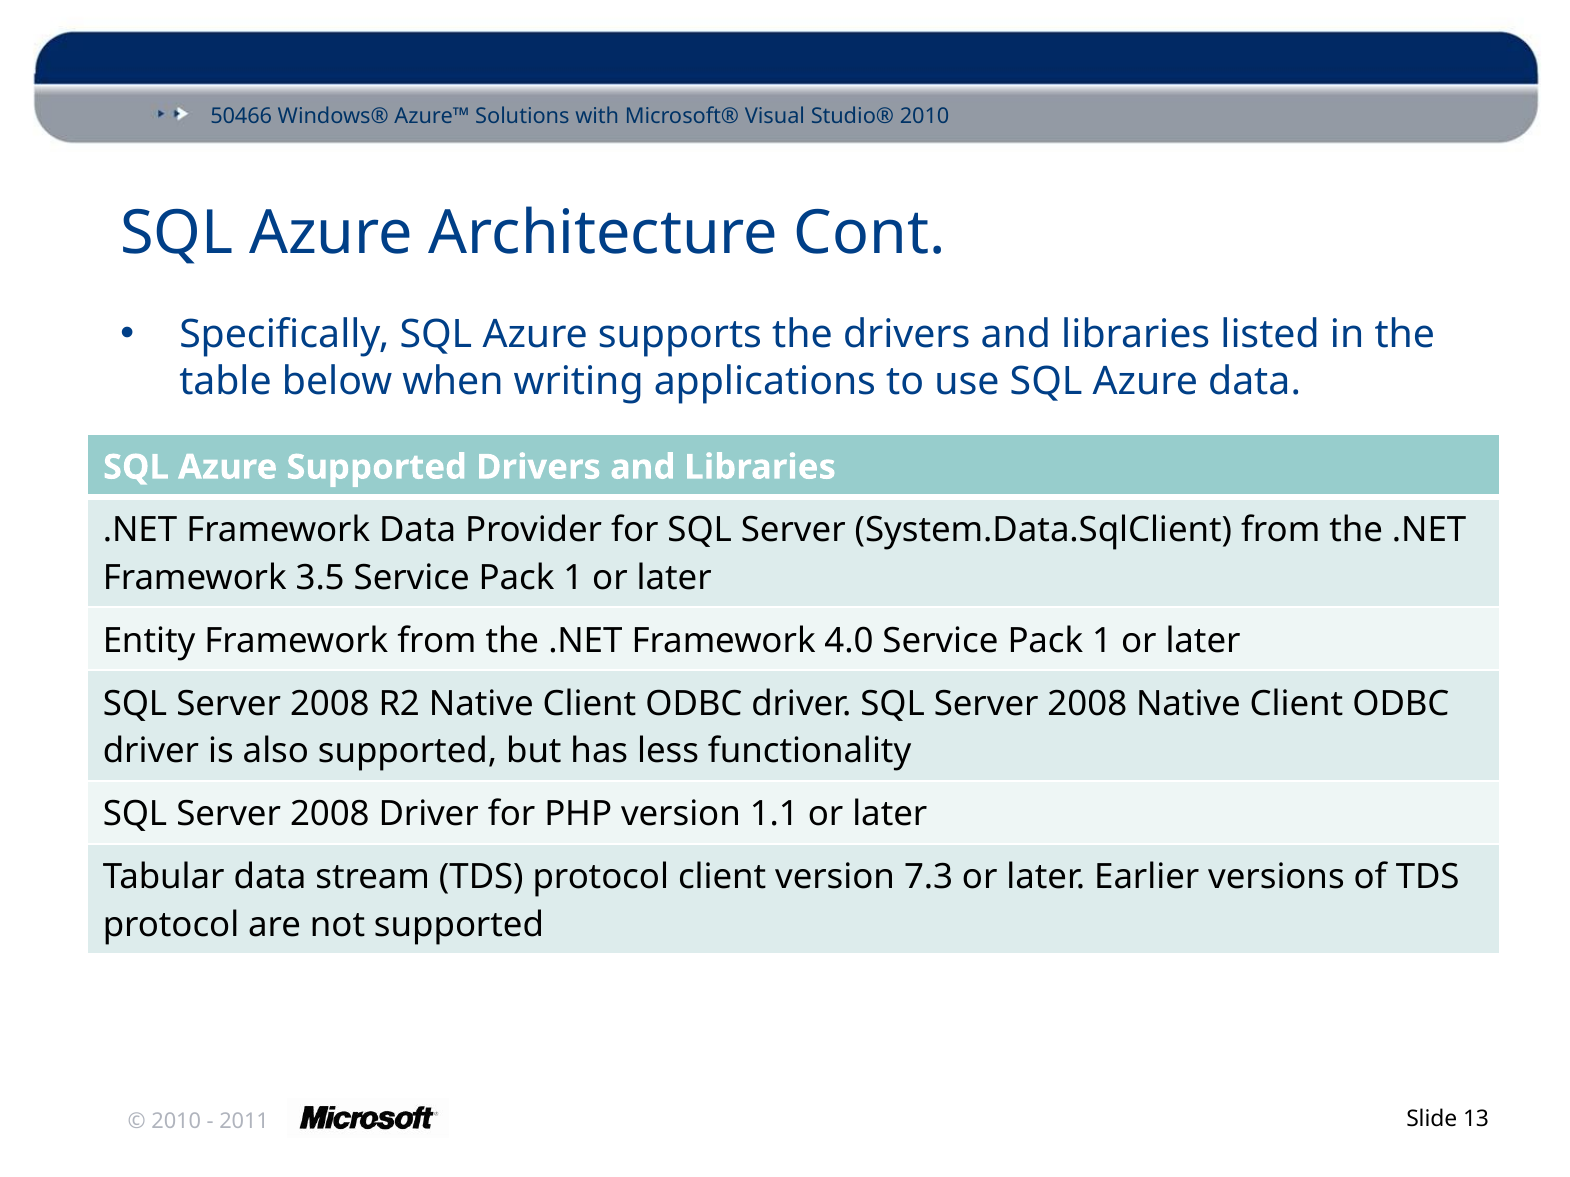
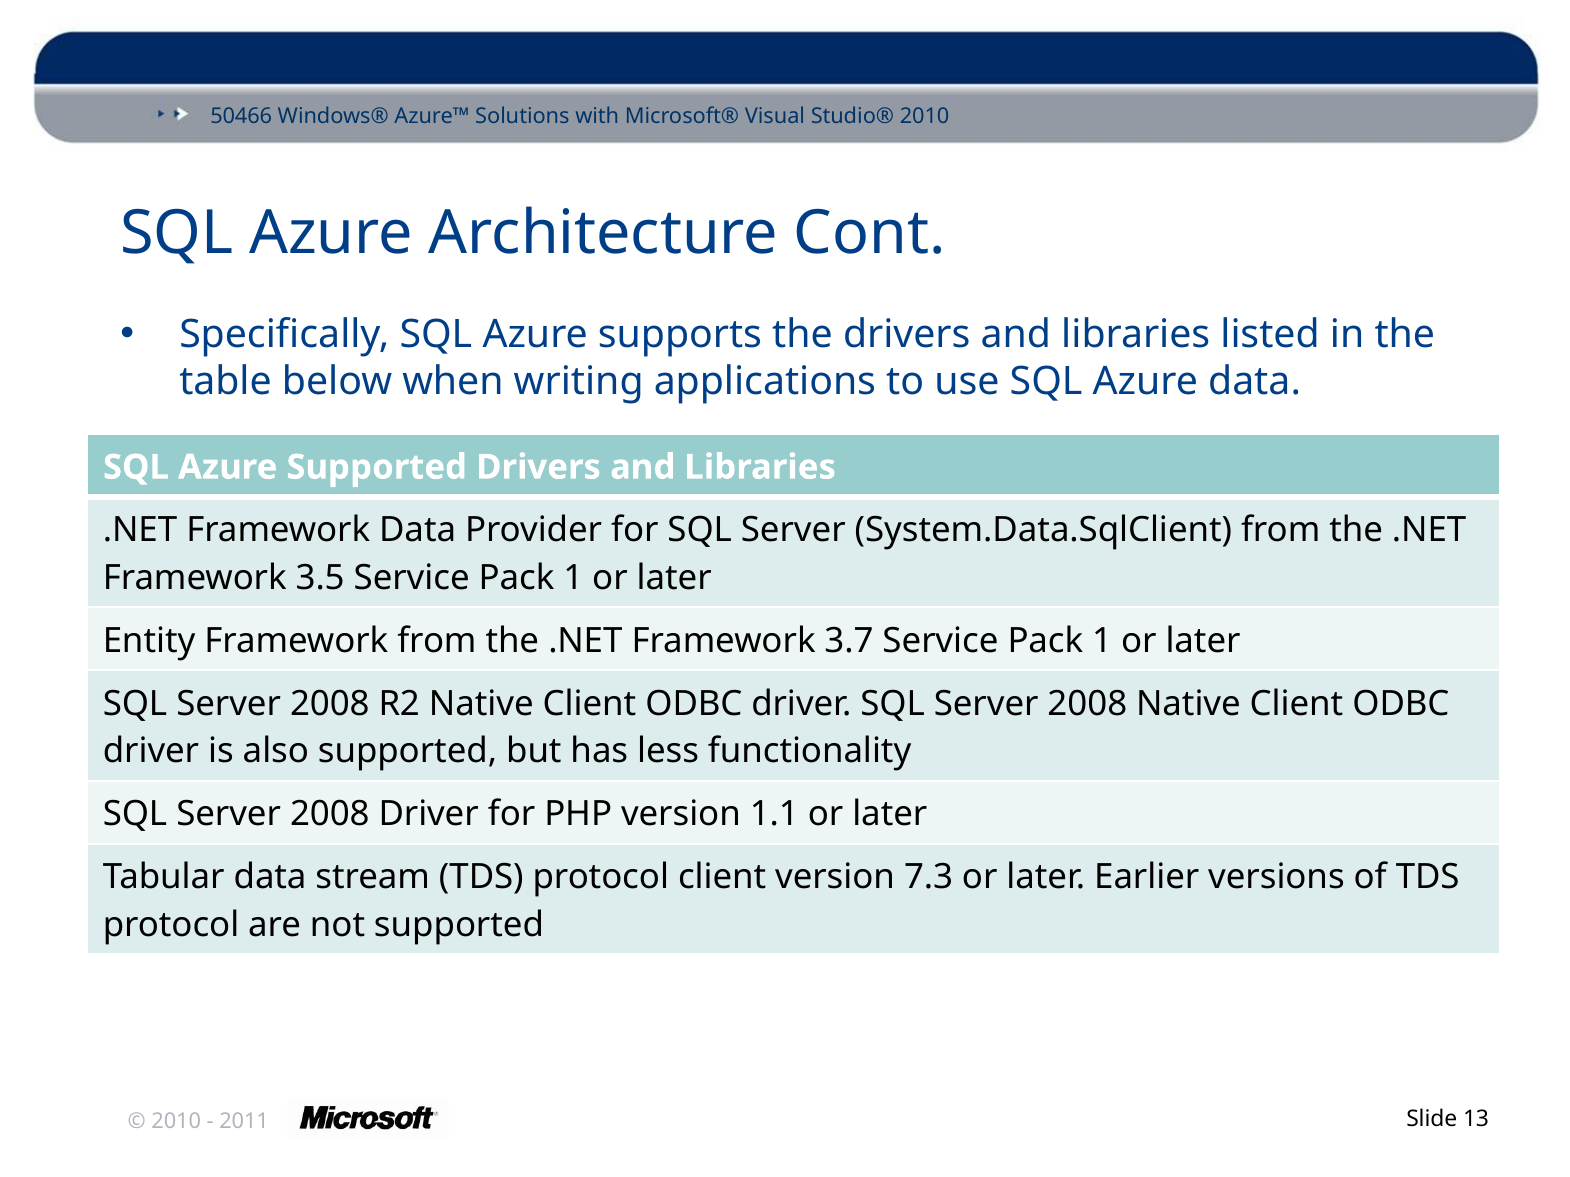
4.0: 4.0 -> 3.7 (849, 641)
